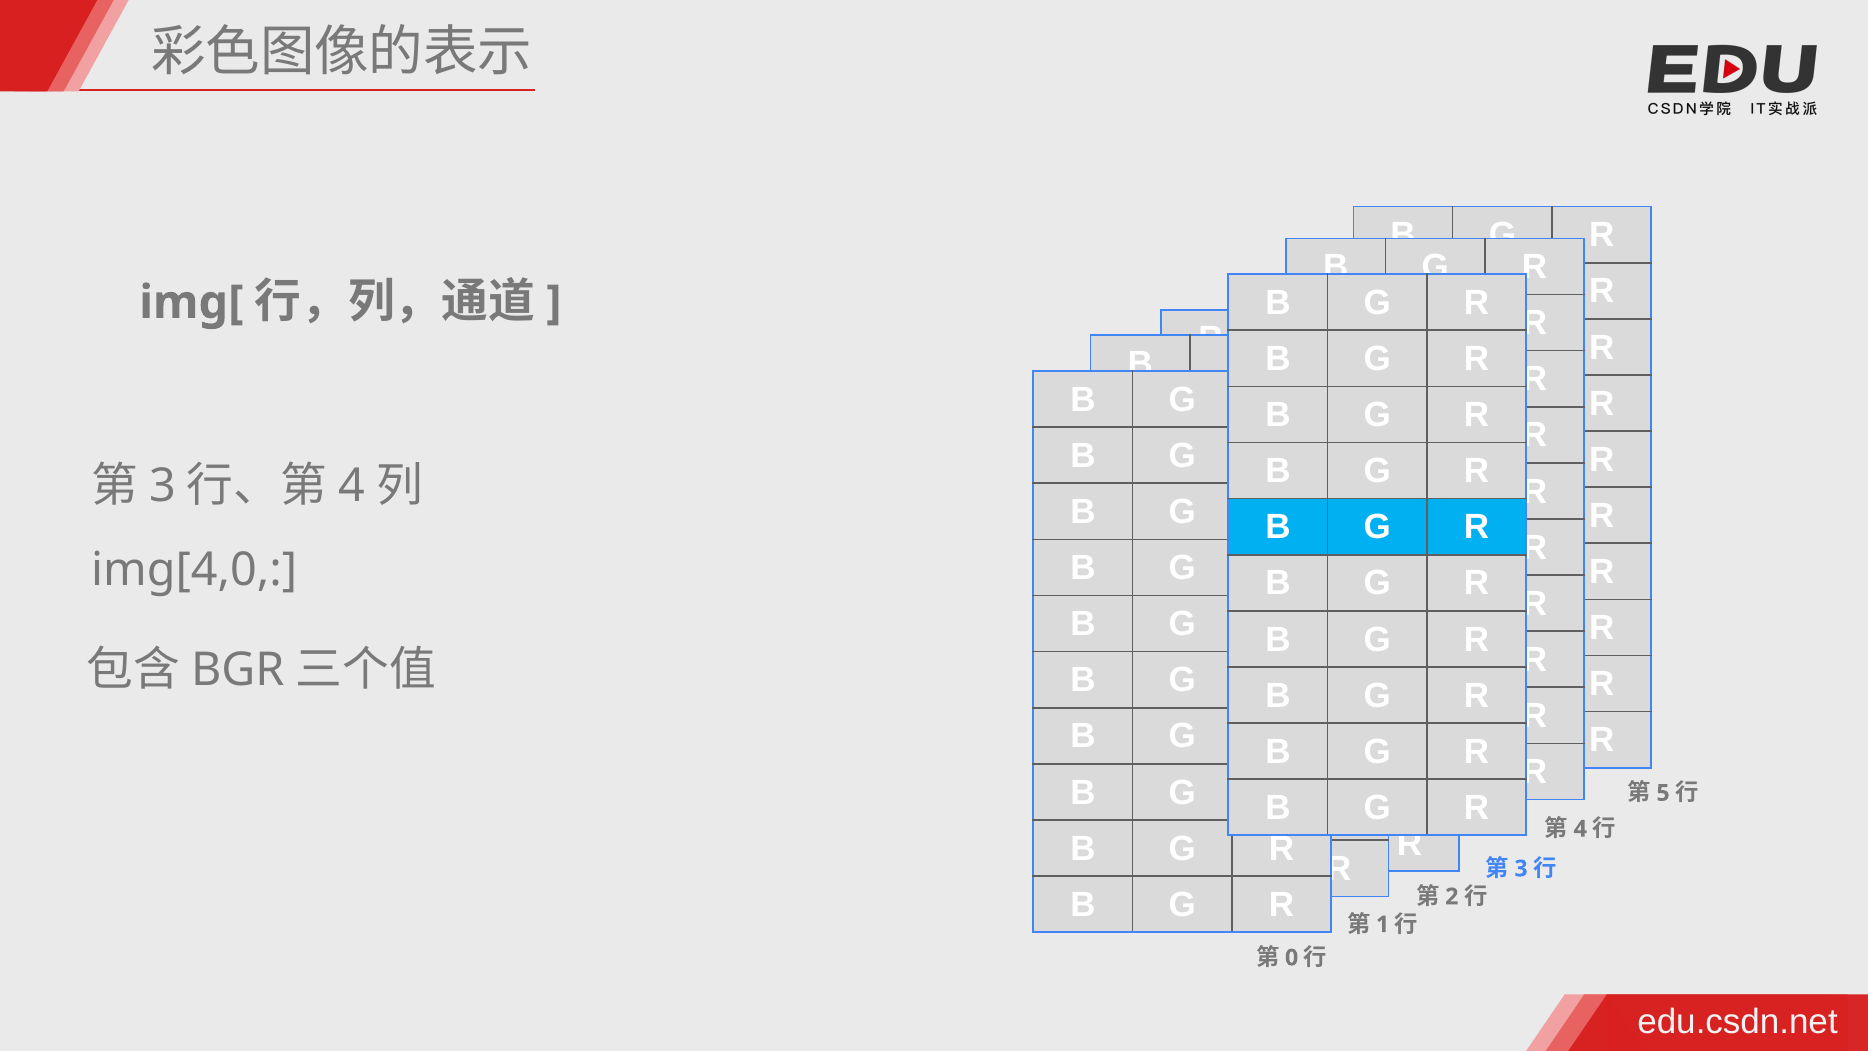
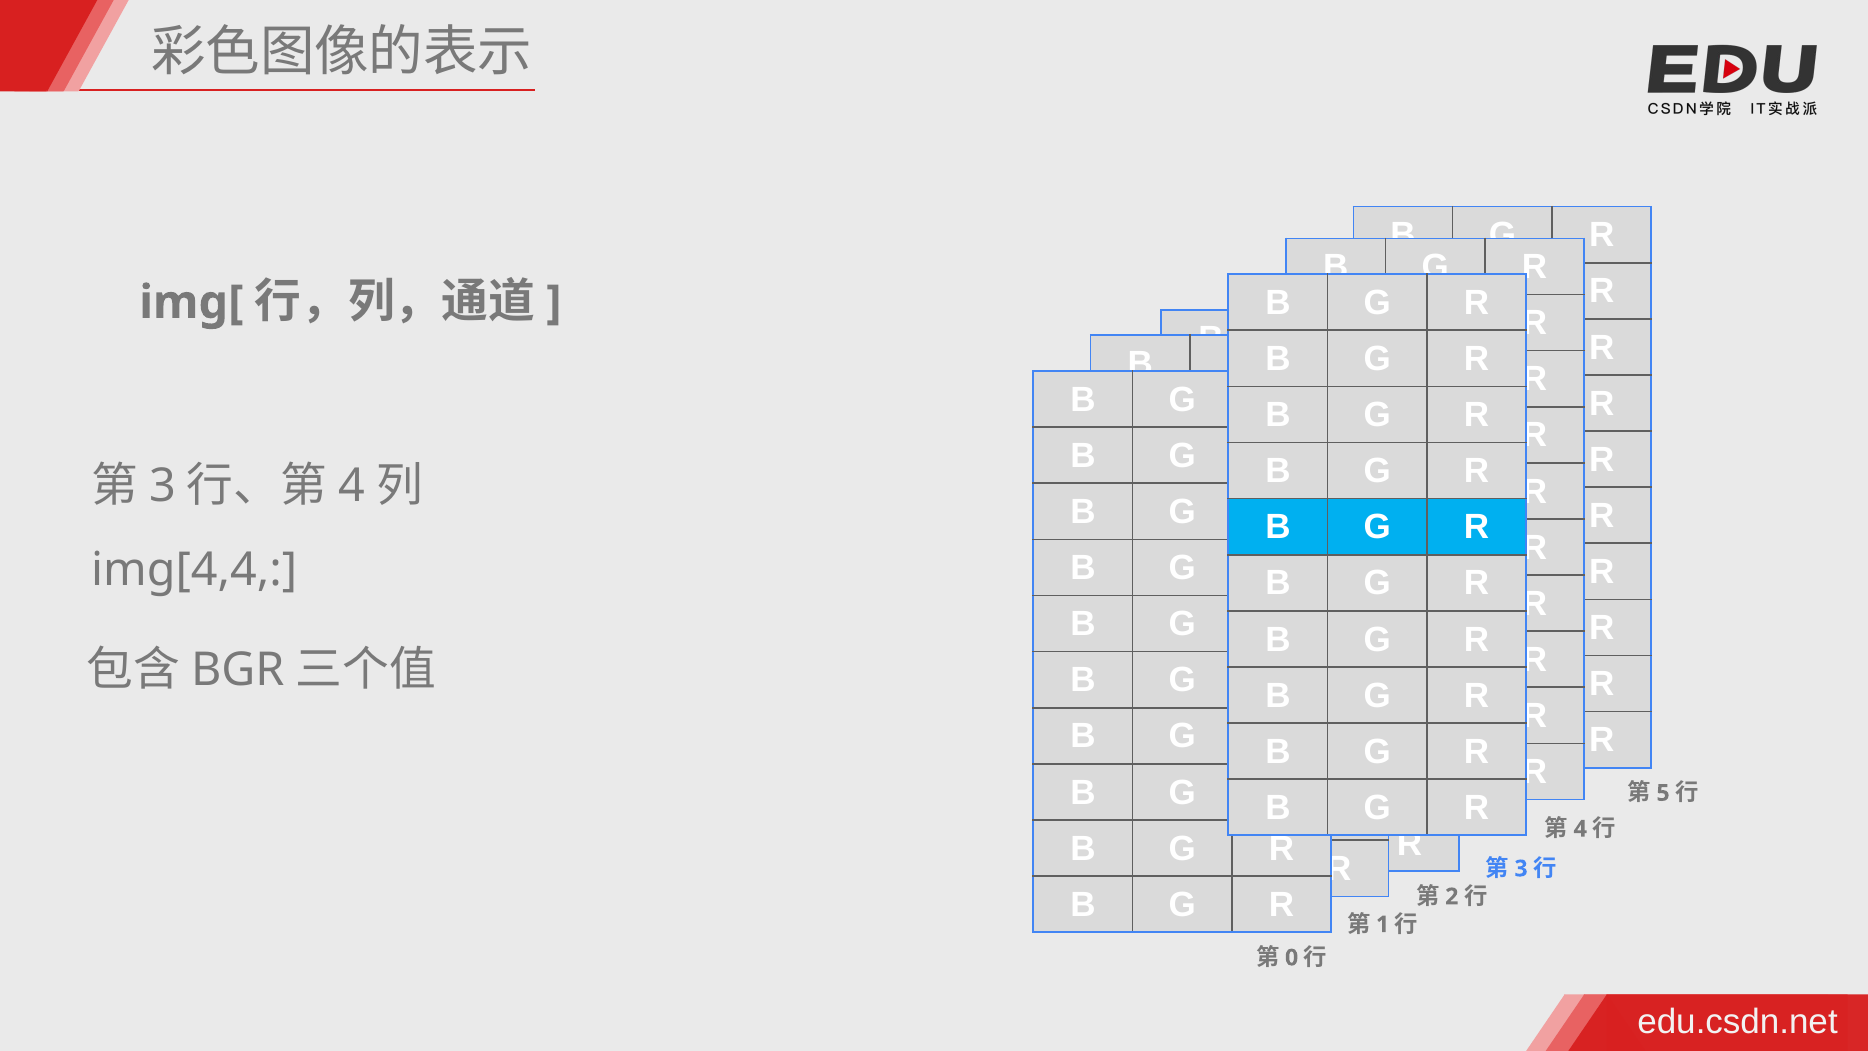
img[4,0: img[4,0 -> img[4,4 (194, 570)
